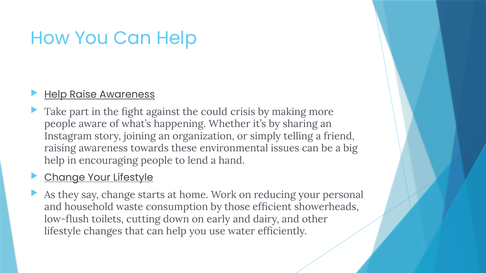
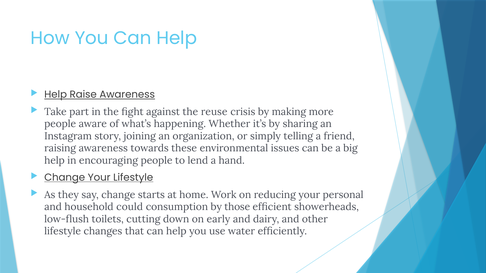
could: could -> reuse (214, 112)
waste: waste -> could (130, 207)
